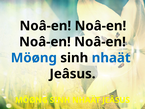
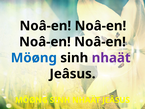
nhaät colour: blue -> purple (111, 58)
